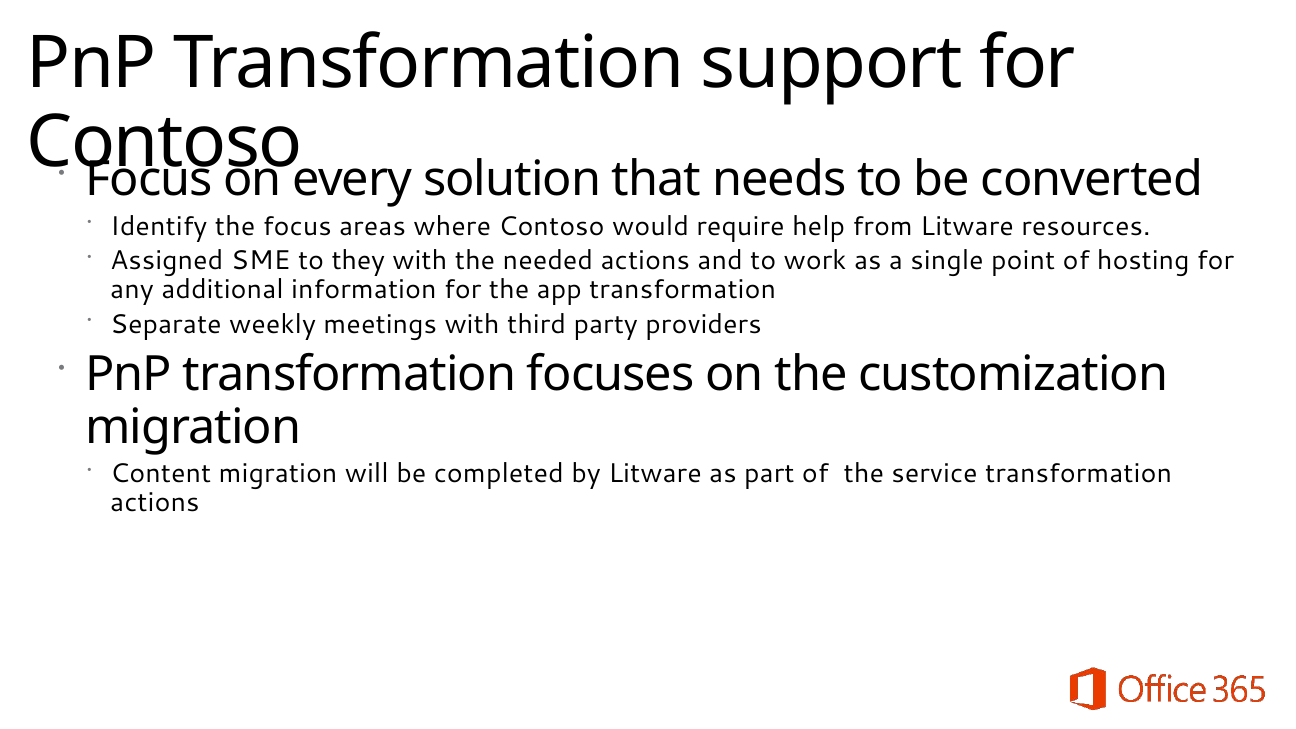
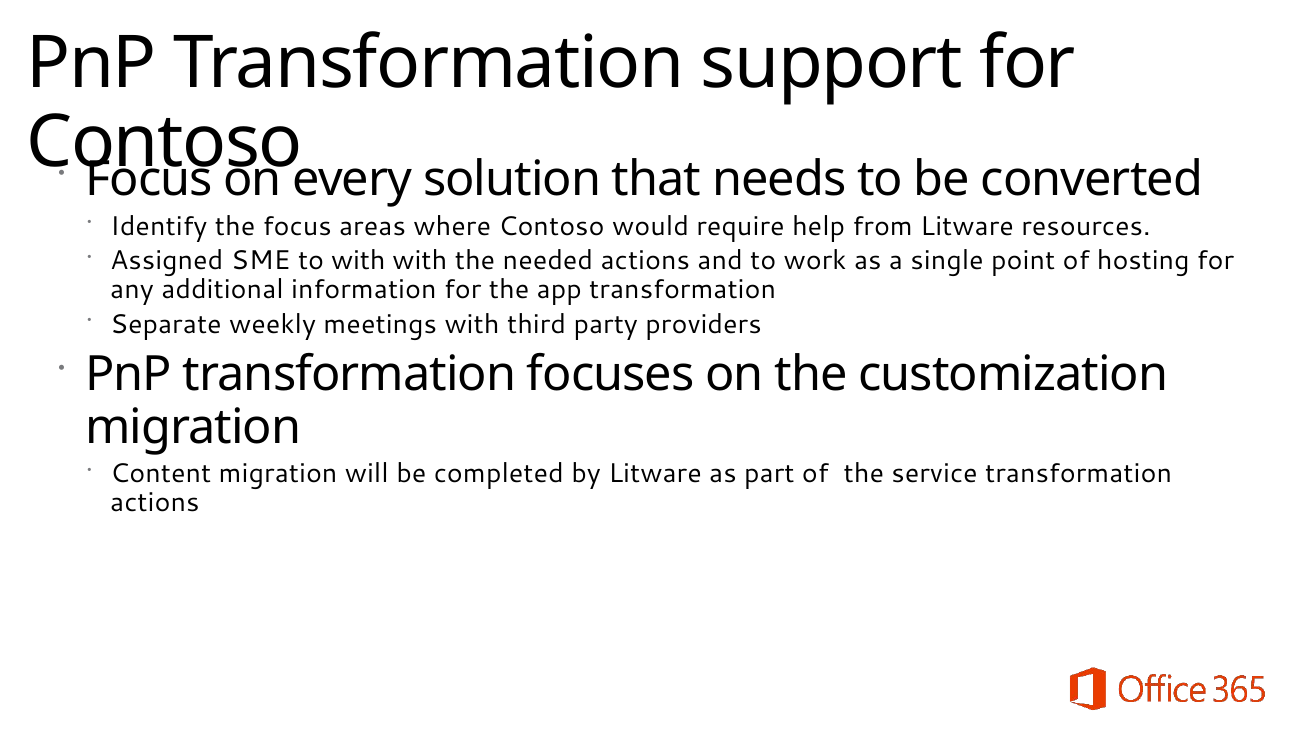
to they: they -> with (358, 261)
